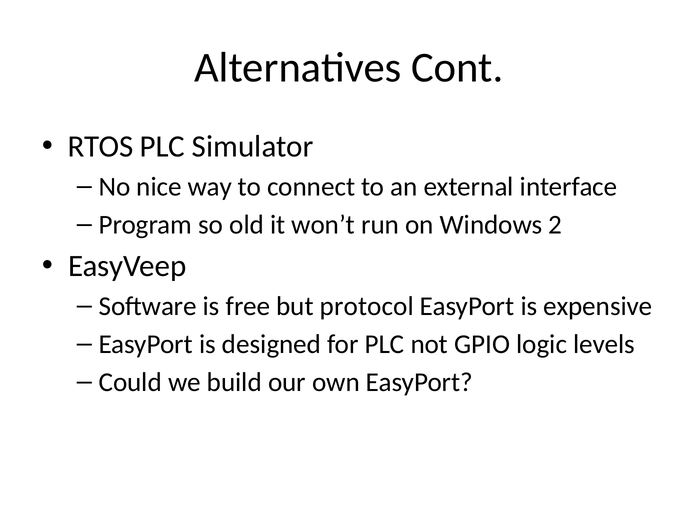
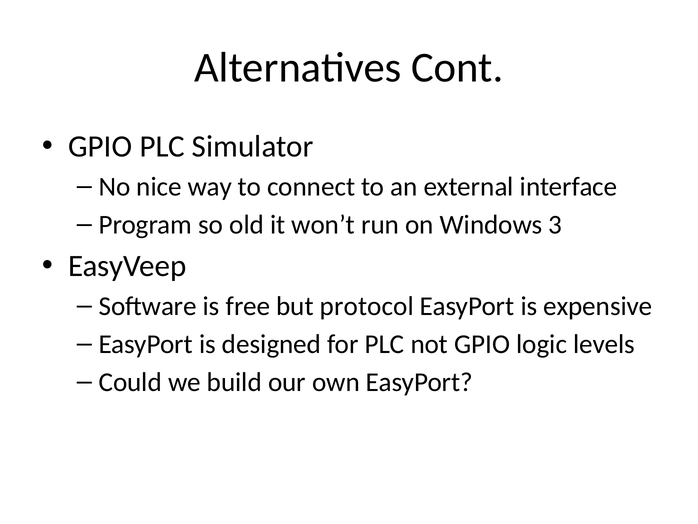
RTOS: RTOS -> GPIO (100, 146)
2: 2 -> 3 (555, 225)
